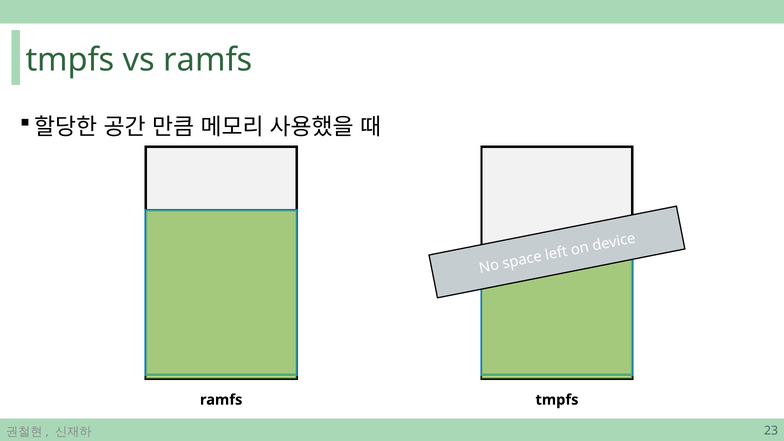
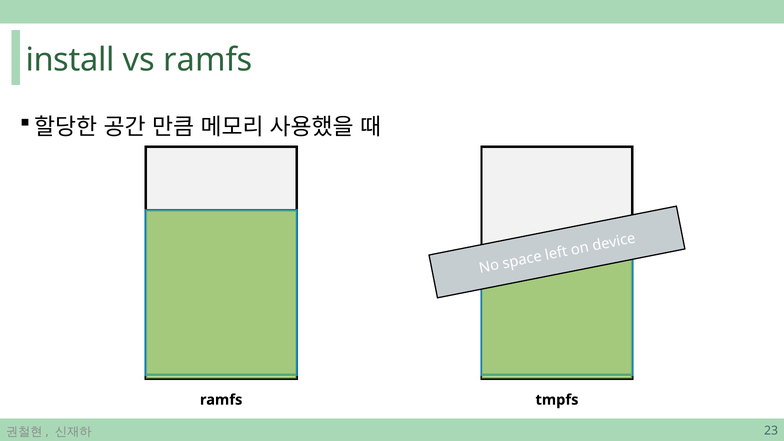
tmpfs: tmpfs -> install (70, 60)
